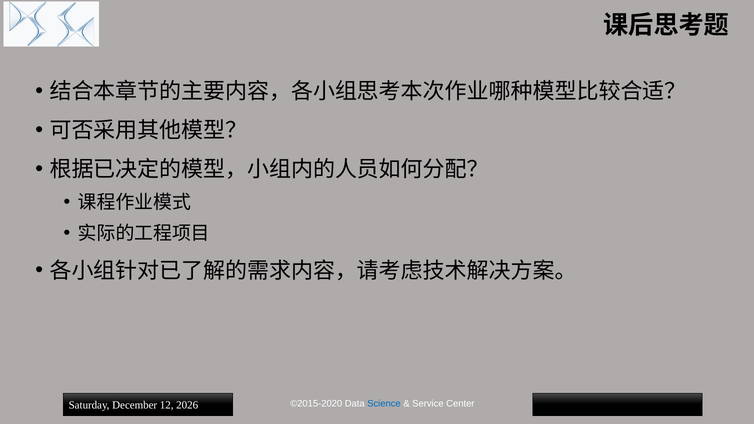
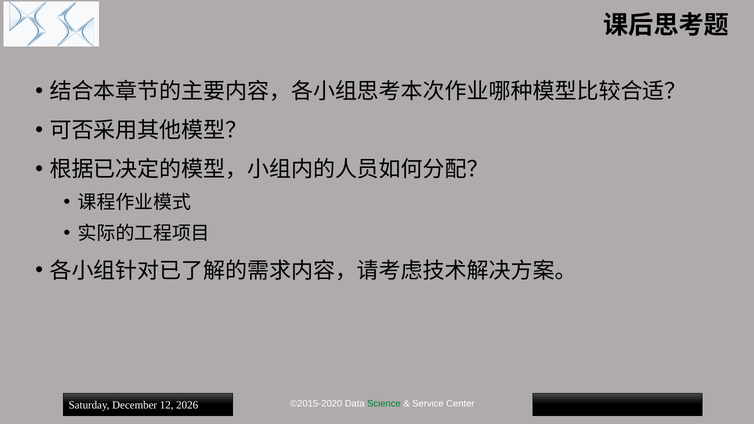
Science colour: blue -> green (384, 404)
